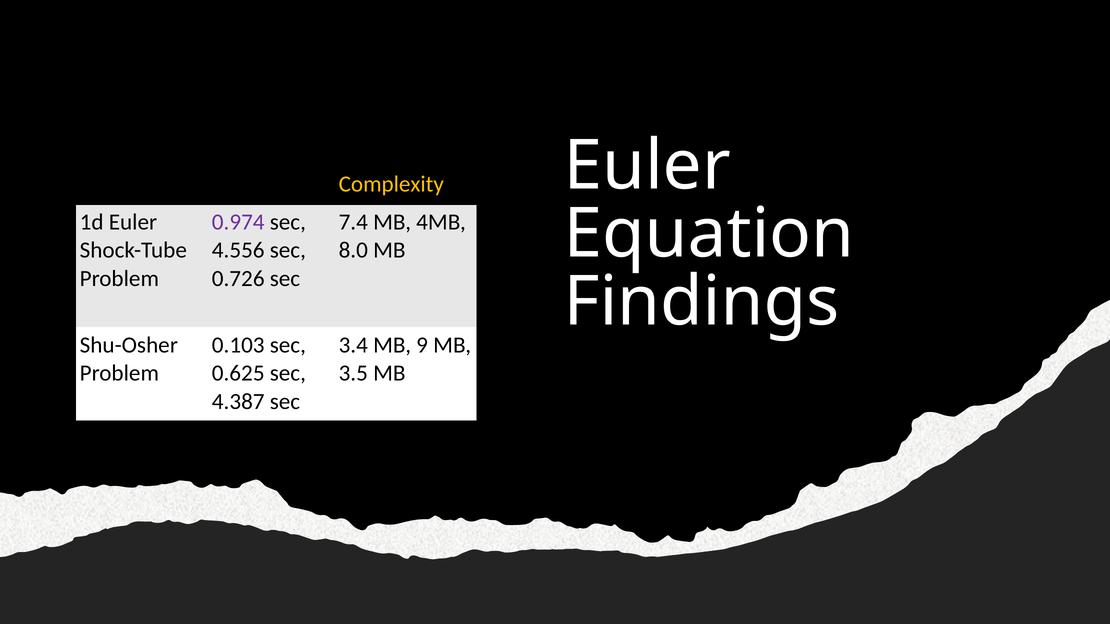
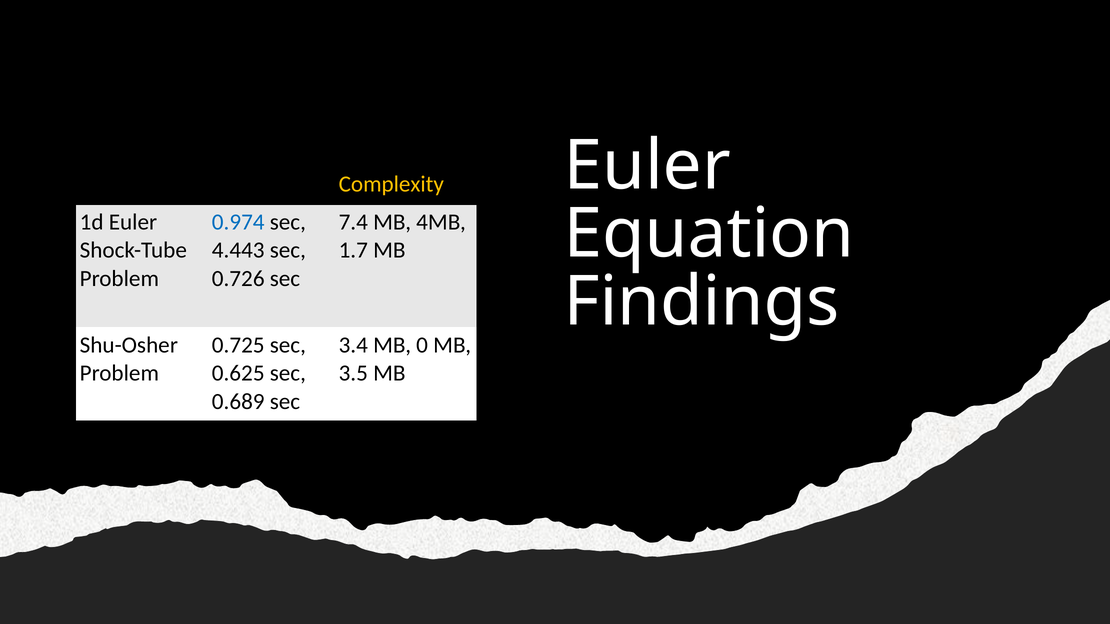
0.974 colour: purple -> blue (238, 222)
4.556: 4.556 -> 4.443 (238, 251)
8.0: 8.0 -> 1.7 (353, 251)
0.103: 0.103 -> 0.725 (238, 345)
9: 9 -> 0 (422, 345)
4.387: 4.387 -> 0.689 (238, 402)
